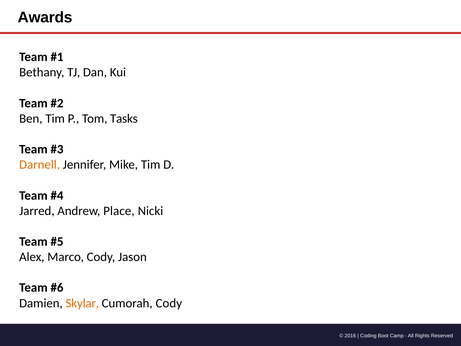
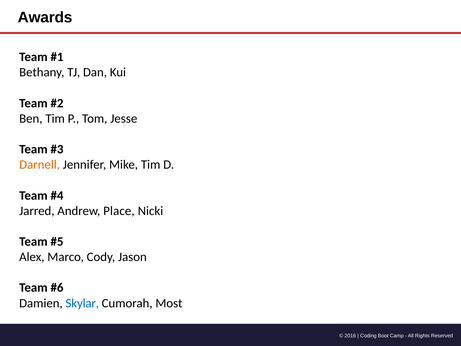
Tasks: Tasks -> Jesse (124, 118)
Skylar colour: orange -> blue (82, 303)
Cumorah Cody: Cody -> Most (169, 303)
